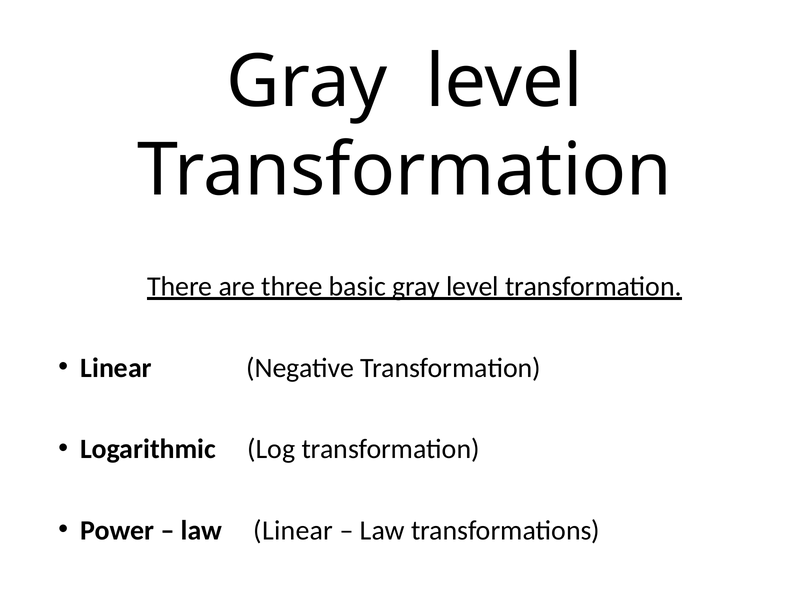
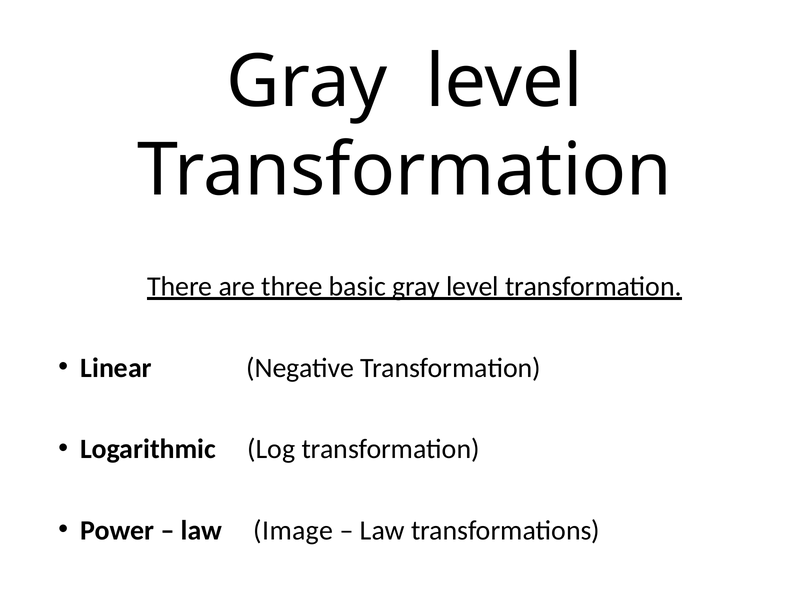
law Linear: Linear -> Image (293, 530)
